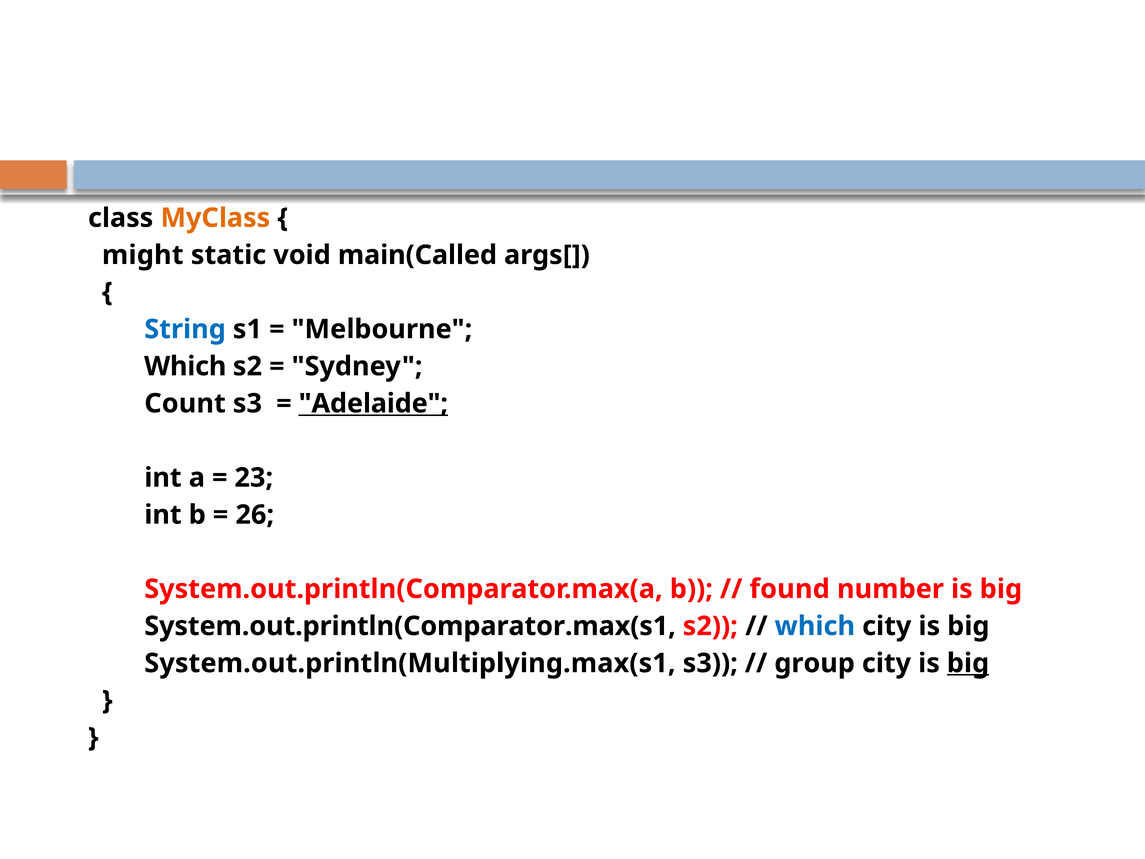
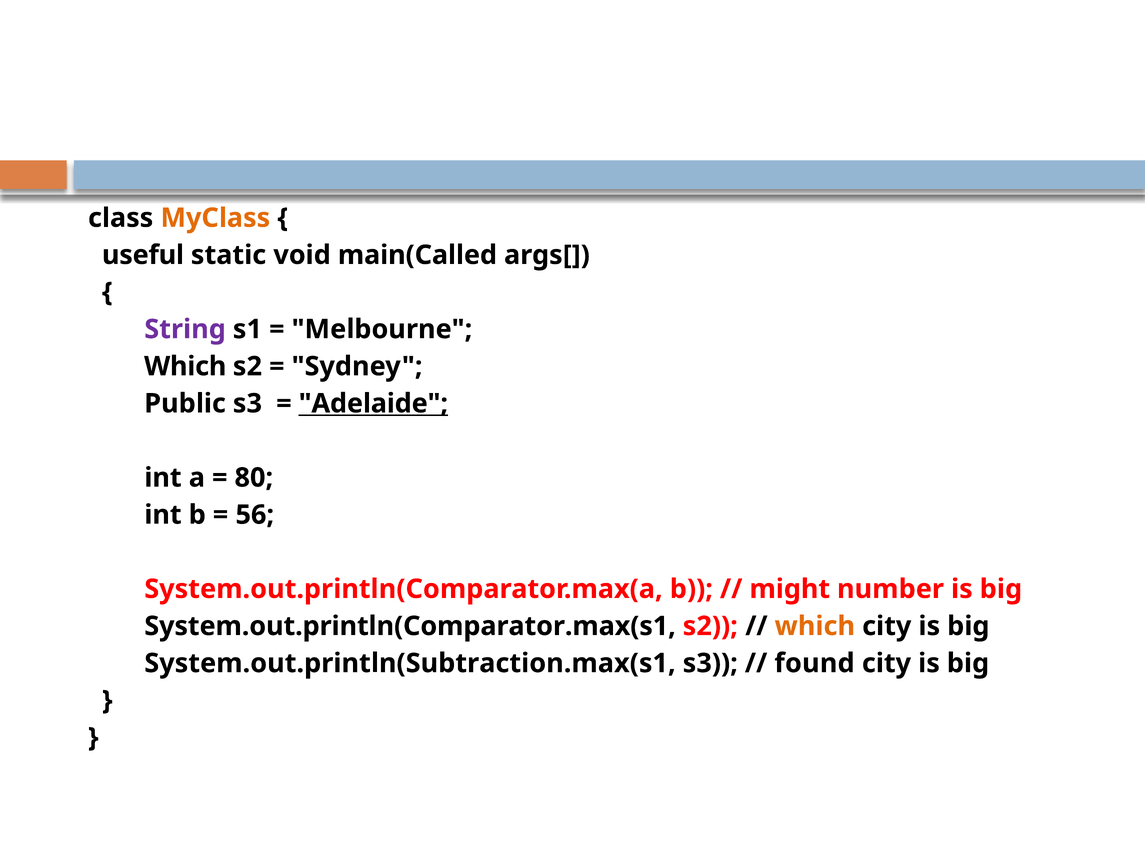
might: might -> useful (143, 255)
String colour: blue -> purple (185, 329)
Count: Count -> Public (185, 403)
23: 23 -> 80 (254, 478)
26: 26 -> 56 (255, 515)
found: found -> might (790, 589)
which colour: blue -> orange (815, 626)
System.out.println(Multiplying.max(s1: System.out.println(Multiplying.max(s1 -> System.out.println(Subtraction.max(s1 (410, 663)
group: group -> found (815, 663)
big underline: present -> none (968, 663)
